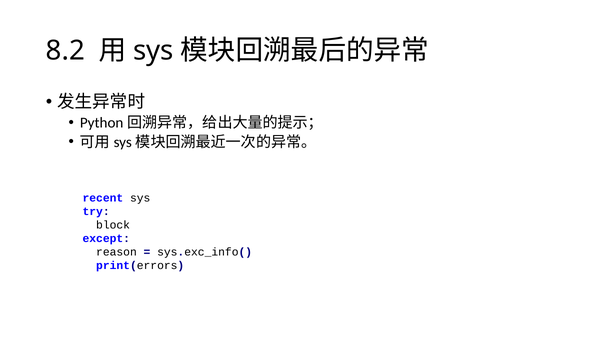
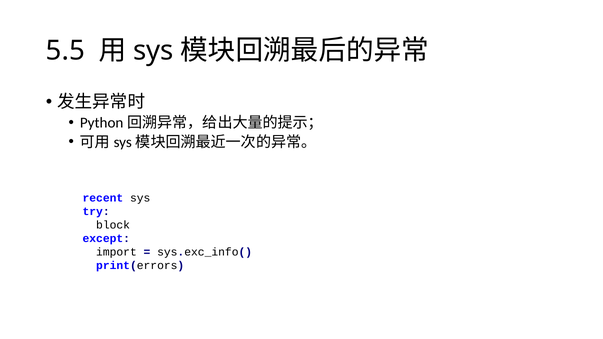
8.2: 8.2 -> 5.5 (65, 51)
reason: reason -> import (116, 252)
